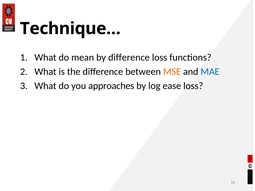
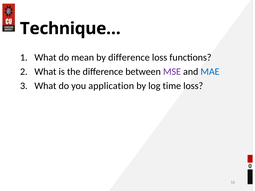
MSE colour: orange -> purple (172, 72)
approaches: approaches -> application (111, 86)
ease: ease -> time (172, 86)
